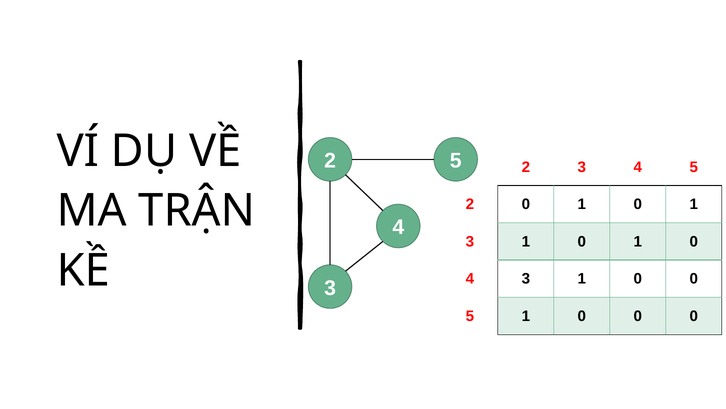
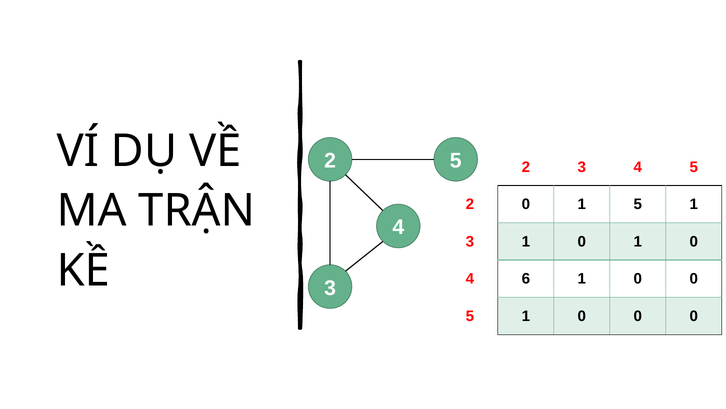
2 0 1 0: 0 -> 5 (638, 204)
4 3: 3 -> 6 (526, 279)
